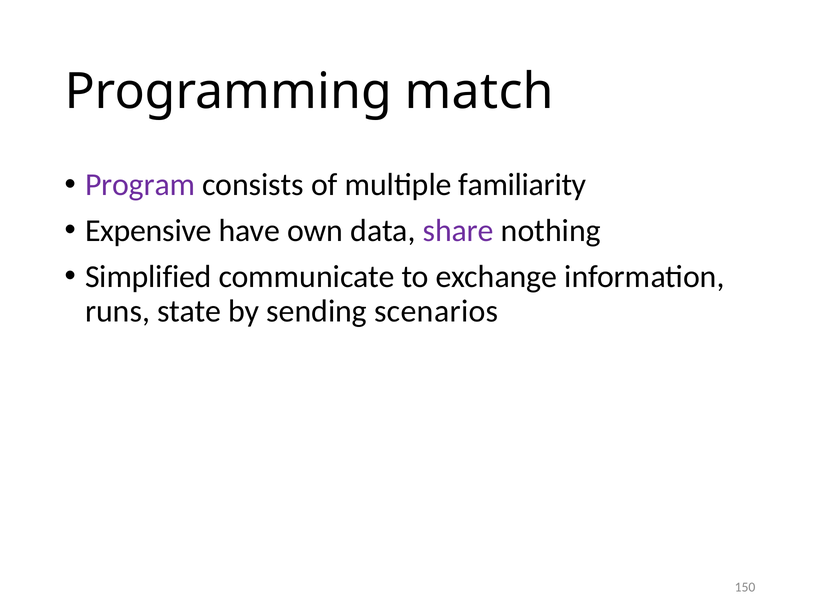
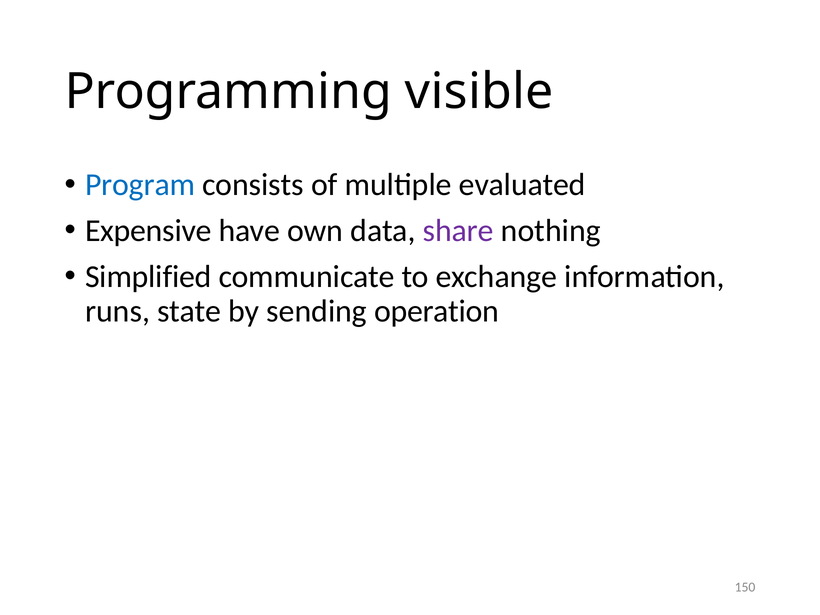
match: match -> visible (479, 92)
Program colour: purple -> blue (140, 185)
familiarity: familiarity -> evaluated (522, 185)
scenarios: scenarios -> operation (437, 311)
